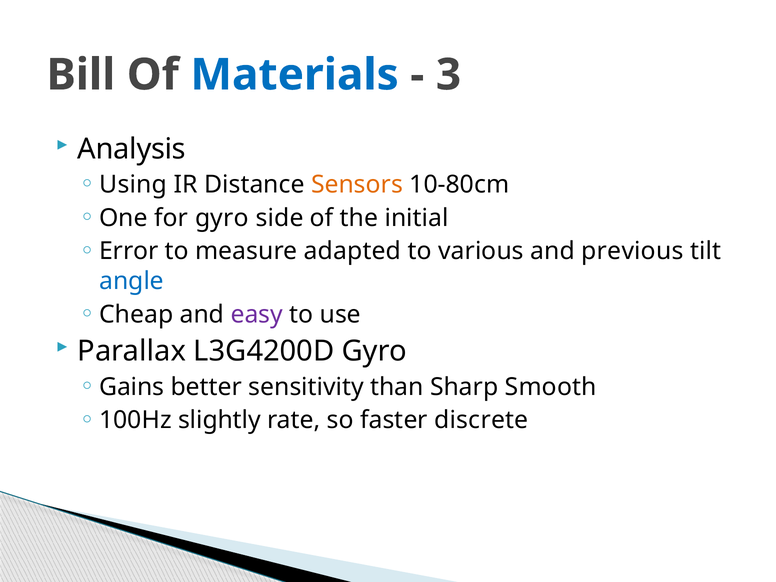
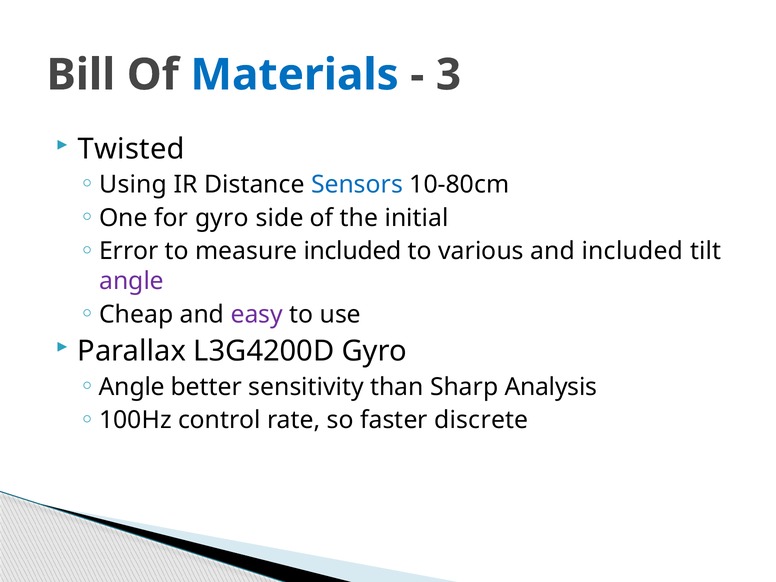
Analysis: Analysis -> Twisted (131, 149)
Sensors colour: orange -> blue (357, 185)
measure adapted: adapted -> included (353, 251)
and previous: previous -> included (632, 251)
angle colour: blue -> purple (132, 281)
Gains: Gains -> Angle (132, 387)
Smooth: Smooth -> Analysis (551, 387)
slightly: slightly -> control (219, 420)
